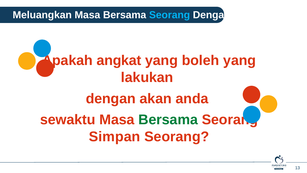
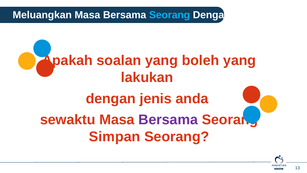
angkat: angkat -> soalan (119, 60)
akan: akan -> jenis (156, 98)
Bersama colour: green -> purple (168, 120)
